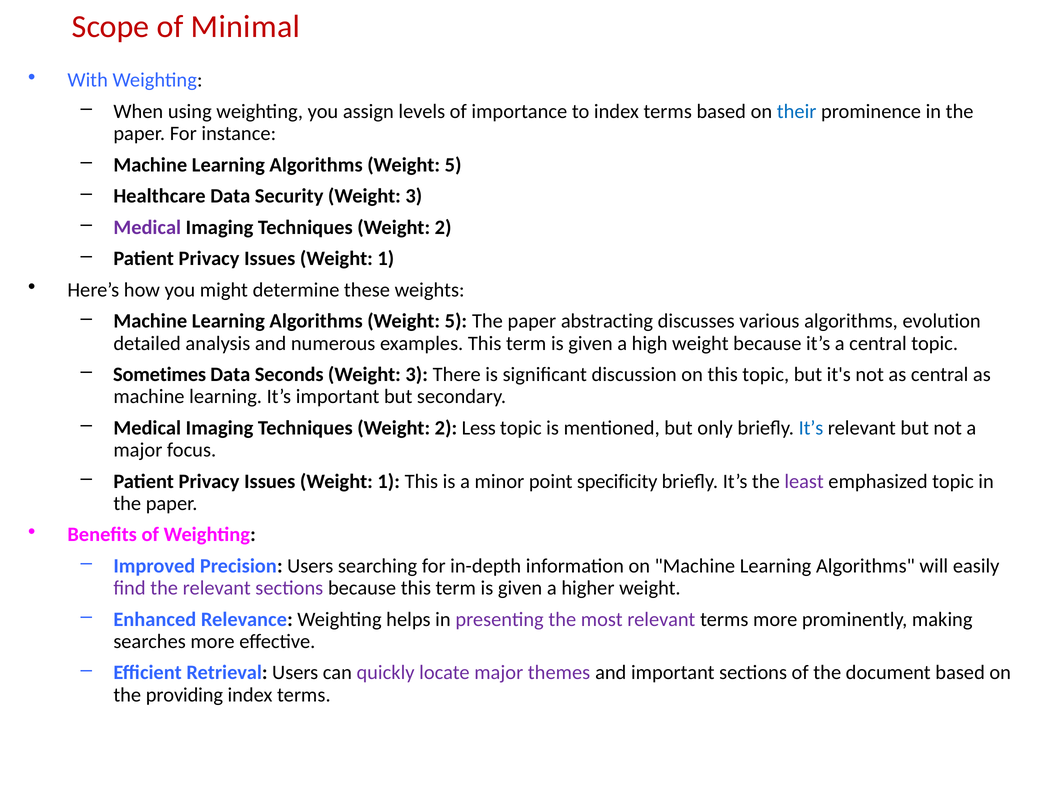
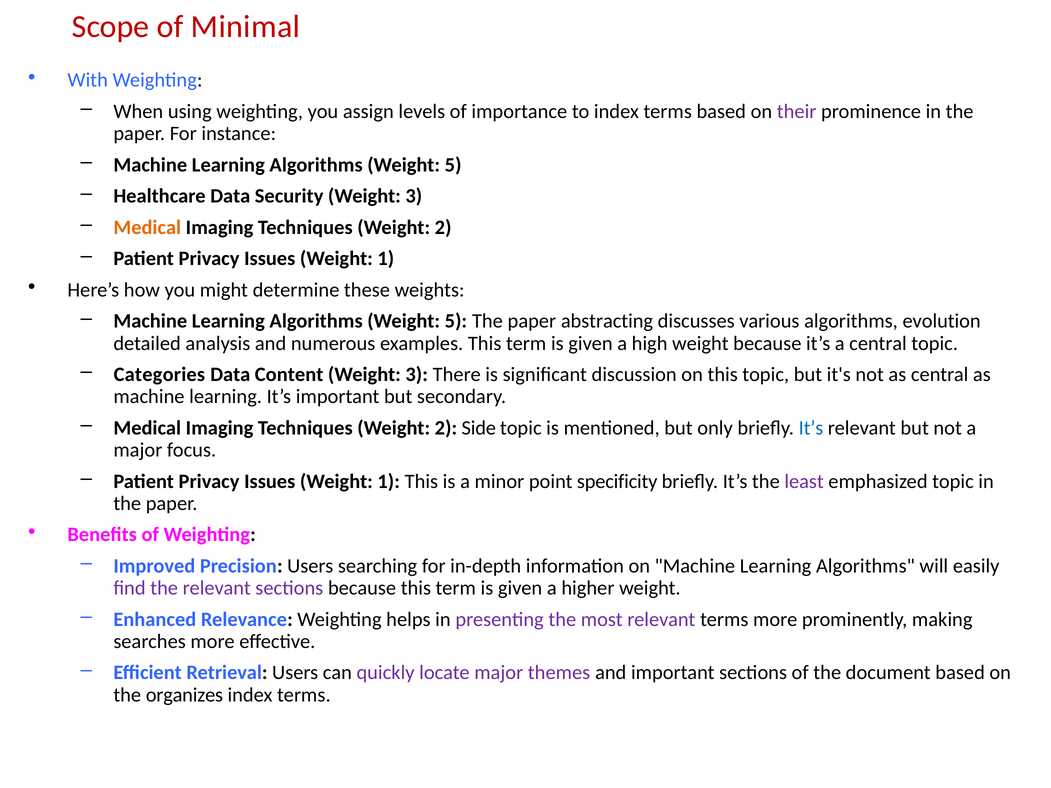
their colour: blue -> purple (797, 112)
Medical colour: purple -> orange (147, 227)
Sometimes: Sometimes -> Categories (159, 375)
Seconds: Seconds -> Content (289, 375)
Less: Less -> Side (479, 428)
providing: providing -> organizes (184, 695)
